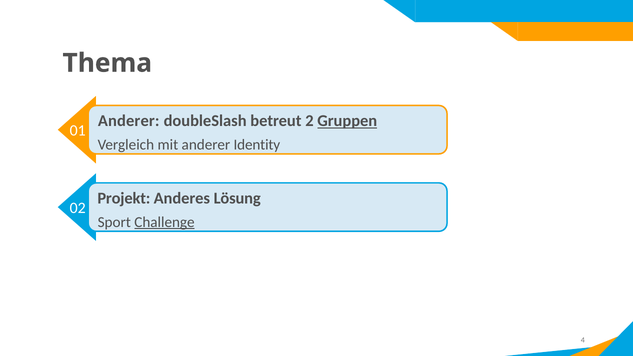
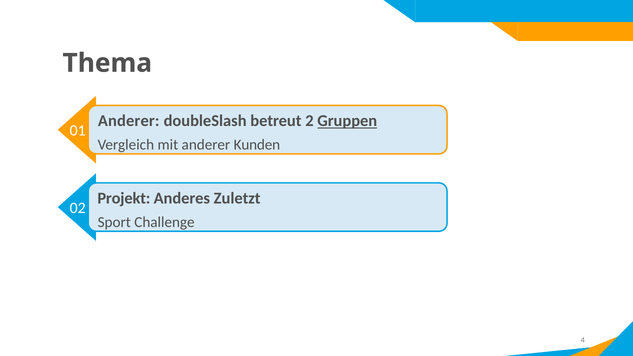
Identity: Identity -> Kunden (257, 145)
Lösung: Lösung -> Zuletzt (237, 198)
Challenge underline: present -> none (164, 222)
